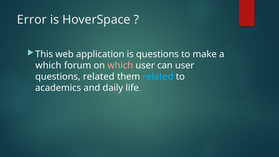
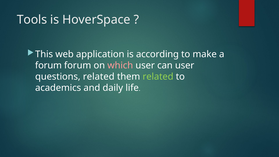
Error: Error -> Tools (32, 20)
is questions: questions -> according (157, 54)
which: which -> forum (48, 65)
related colour: light blue -> light green (158, 77)
